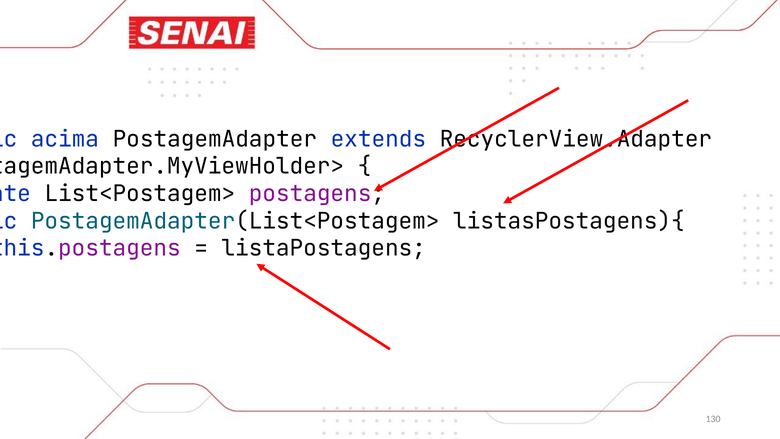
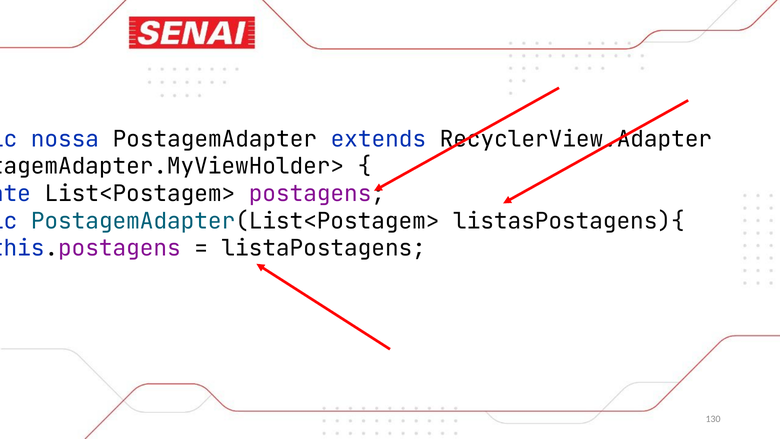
acima: acima -> nossa (65, 139)
